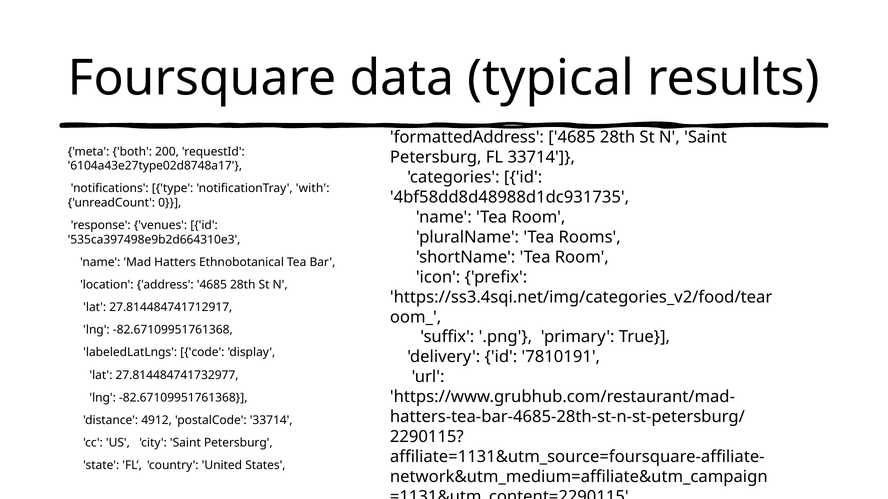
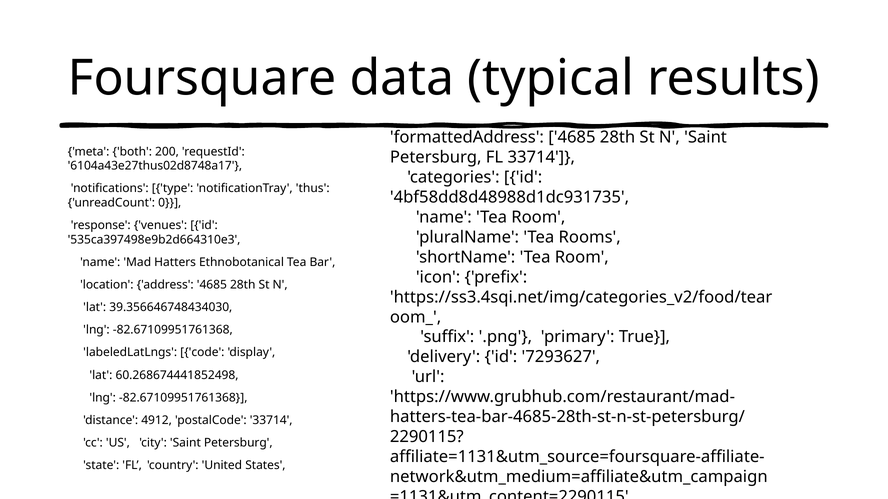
6104a43e27type02d8748a17: 6104a43e27type02d8748a17 -> 6104a43e27thus02d8748a17 (155, 166)
with: with -> thus (313, 189)
27.814484741712917: 27.814484741712917 -> 39.356646748434030 (171, 308)
7810191: 7810191 -> 7293627 (561, 357)
27.814484741732977: 27.814484741732977 -> 60.268674441852498 (177, 375)
